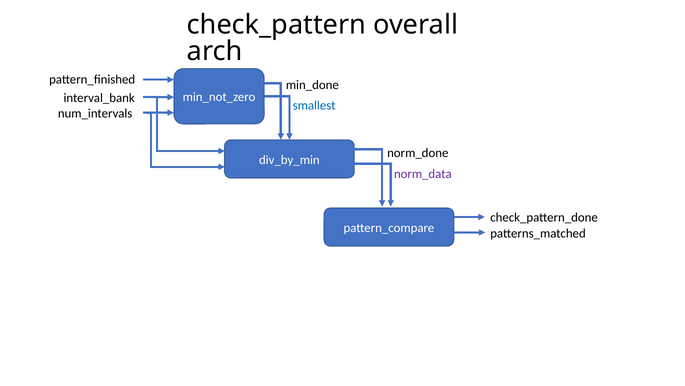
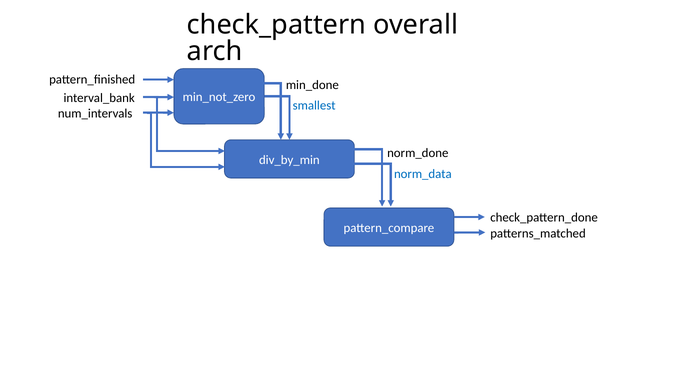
norm_data colour: purple -> blue (423, 174)
